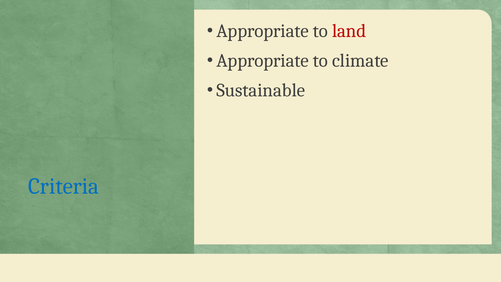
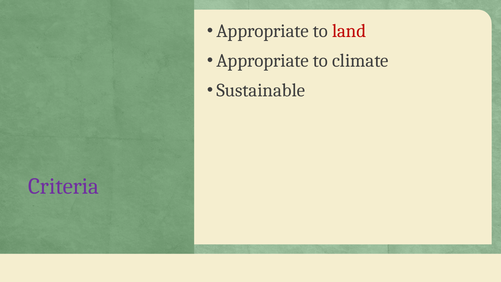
Criteria colour: blue -> purple (64, 186)
